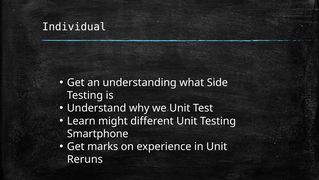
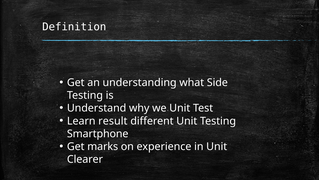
Individual: Individual -> Definition (74, 27)
might: might -> result (113, 121)
Reruns: Reruns -> Clearer (85, 159)
